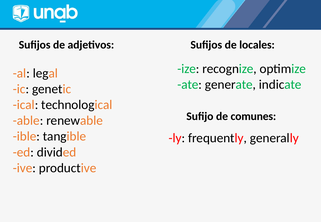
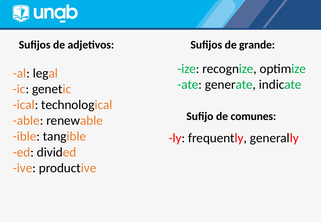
locales: locales -> grande (257, 45)
